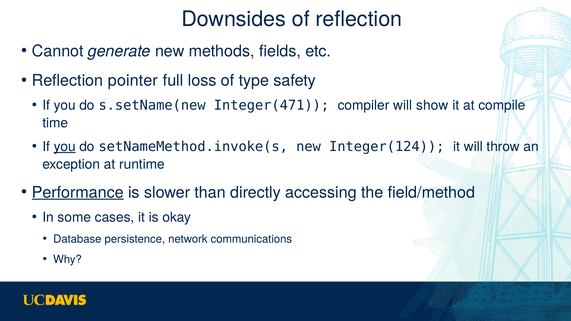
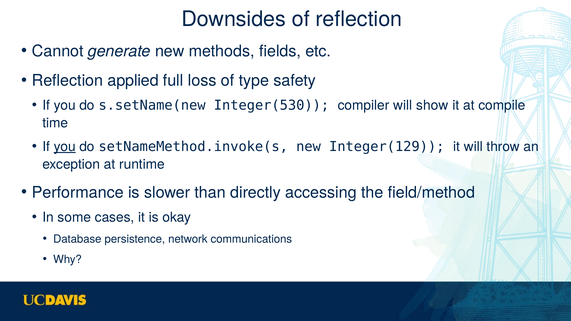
pointer: pointer -> applied (133, 81)
Integer(471: Integer(471 -> Integer(530 (271, 105)
Integer(124: Integer(124 -> Integer(129 (387, 147)
Performance underline: present -> none (78, 193)
